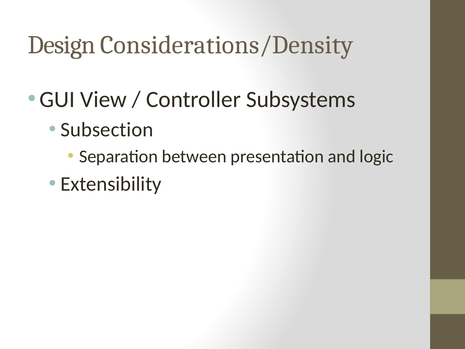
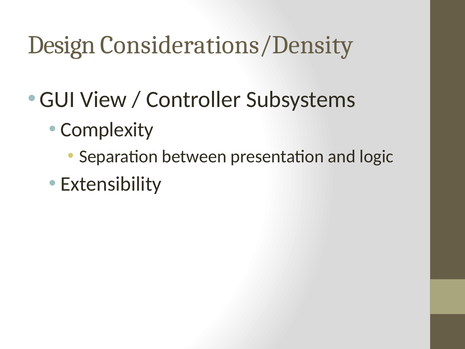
Subsection: Subsection -> Complexity (107, 130)
